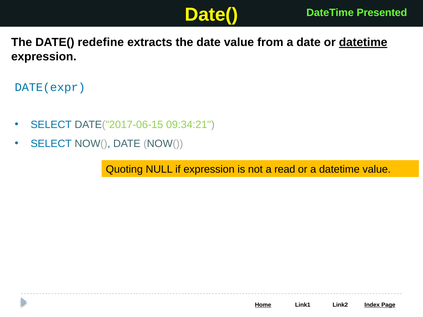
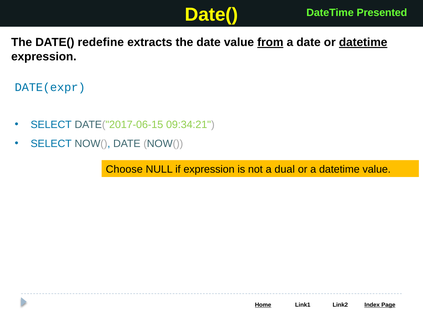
from underline: none -> present (270, 42)
Quoting: Quoting -> Choose (124, 169)
read: read -> dual (285, 169)
